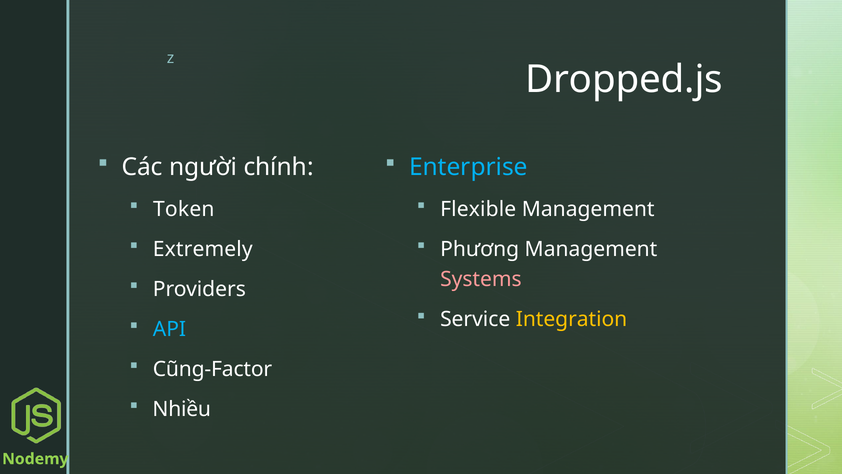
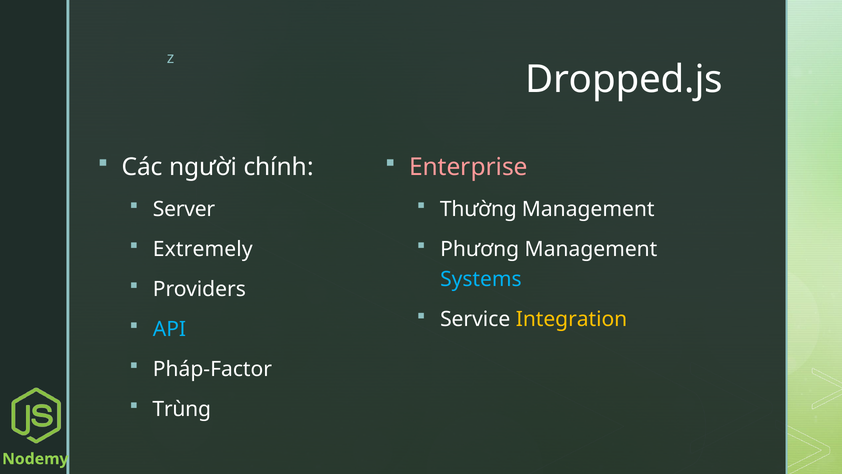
Enterprise colour: light blue -> pink (468, 167)
Token: Token -> Server (184, 209)
Flexible: Flexible -> Thường (478, 209)
Systems colour: pink -> light blue (481, 279)
Cũng-Factor: Cũng-Factor -> Pháp-Factor (212, 369)
Nhiều: Nhiều -> Trùng (182, 409)
